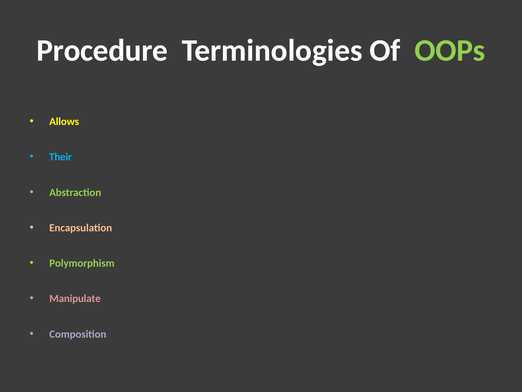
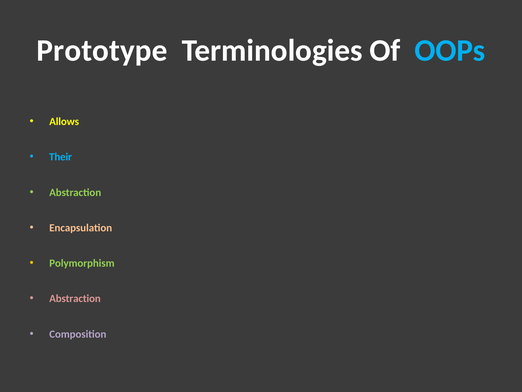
Procedure: Procedure -> Prototype (102, 50)
OOPs colour: light green -> light blue (450, 50)
Manipulate: Manipulate -> Abstraction (75, 298)
